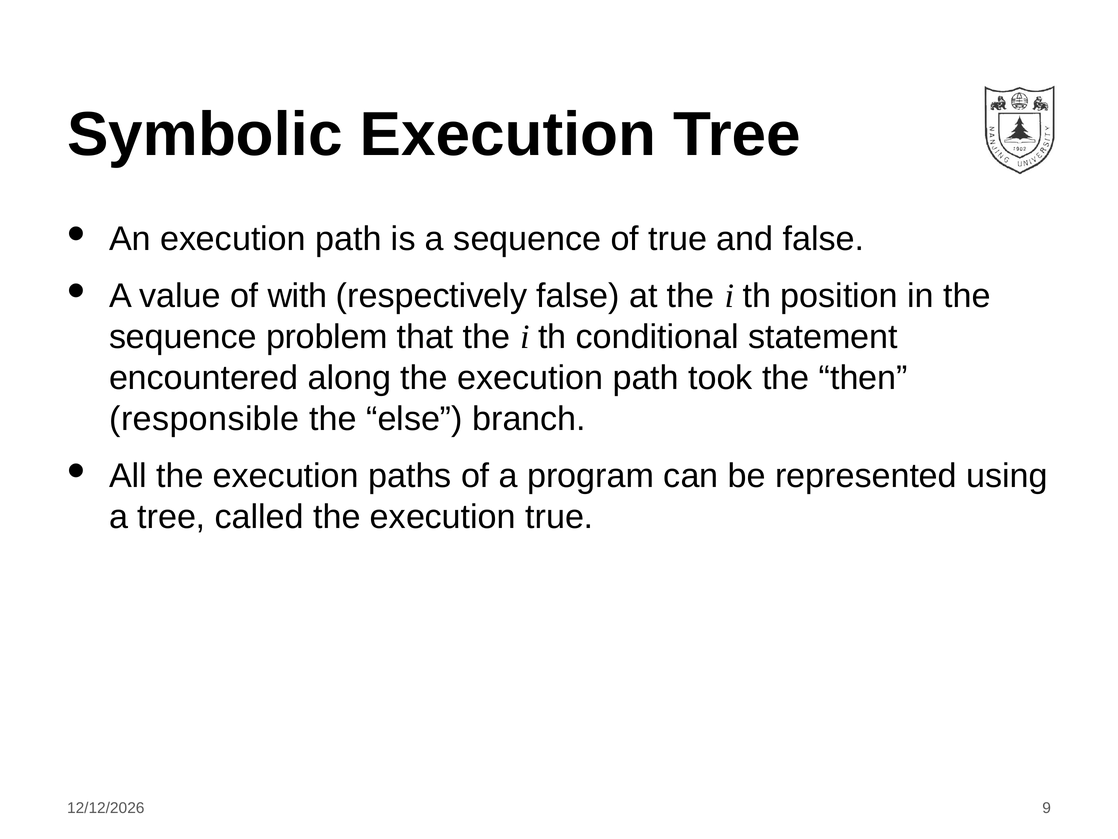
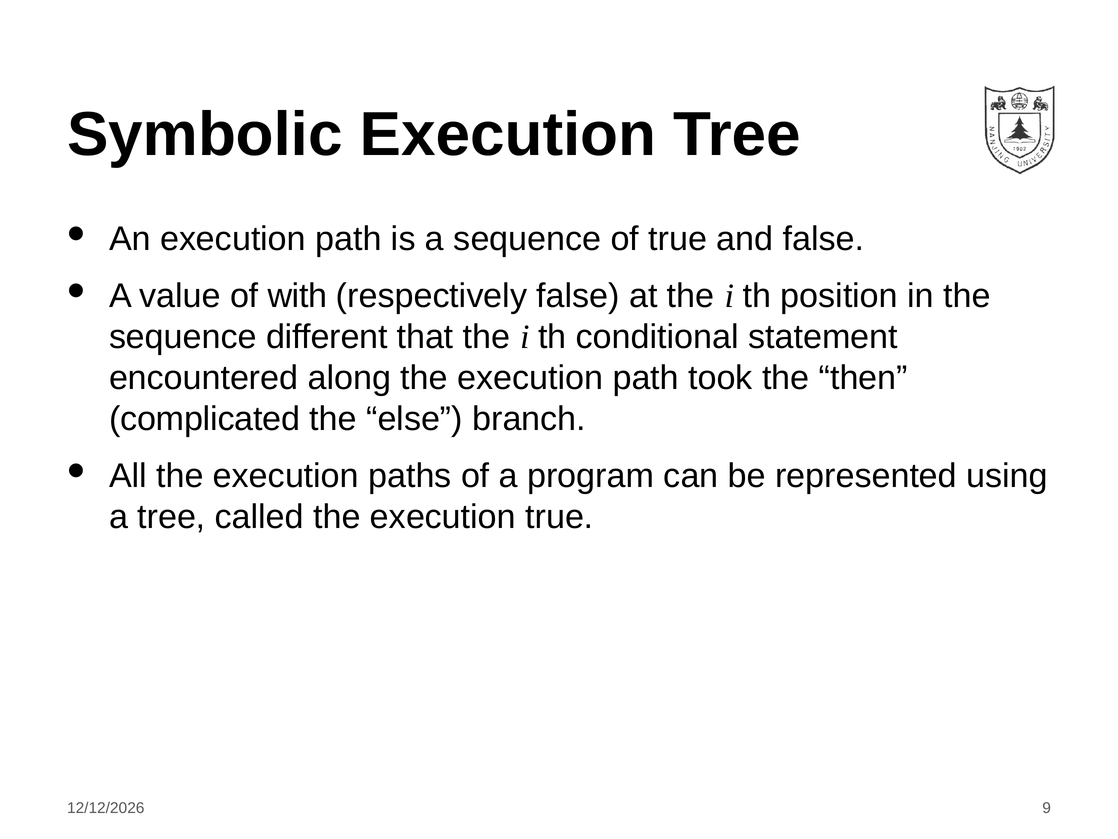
problem: problem -> different (327, 337)
responsible: responsible -> complicated (205, 419)
